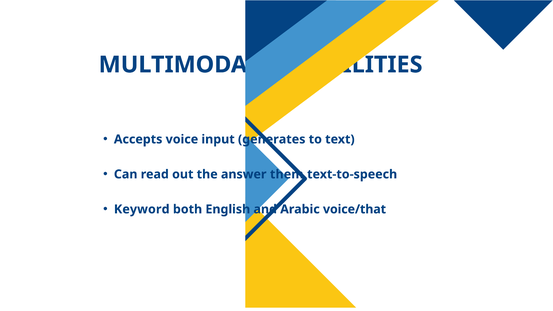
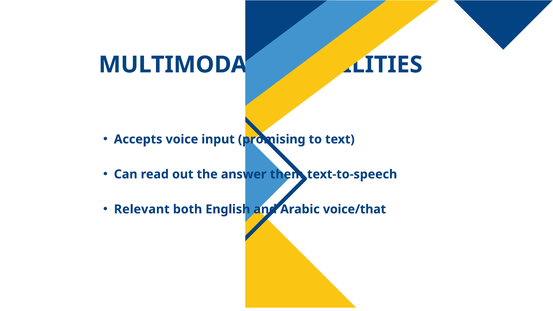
generates: generates -> promising (272, 139)
Keyword: Keyword -> Relevant (142, 209)
